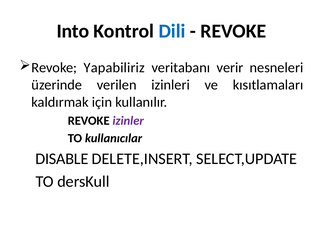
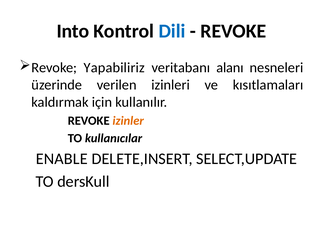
verir: verir -> alanı (230, 68)
izinler colour: purple -> orange (128, 121)
DISABLE: DISABLE -> ENABLE (62, 159)
